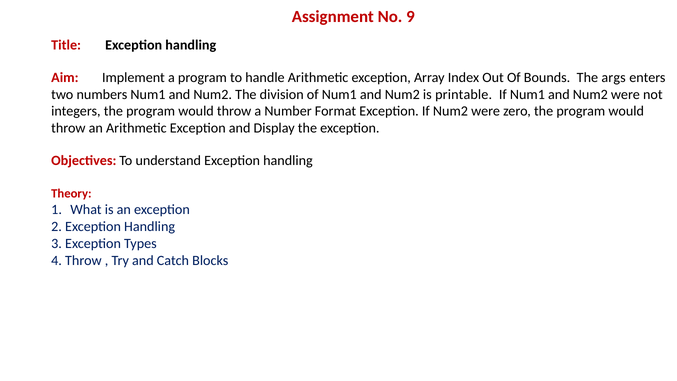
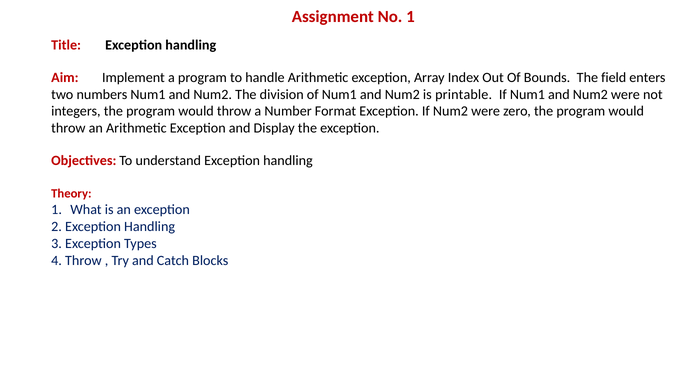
No 9: 9 -> 1 (410, 17)
args: args -> field (614, 77)
